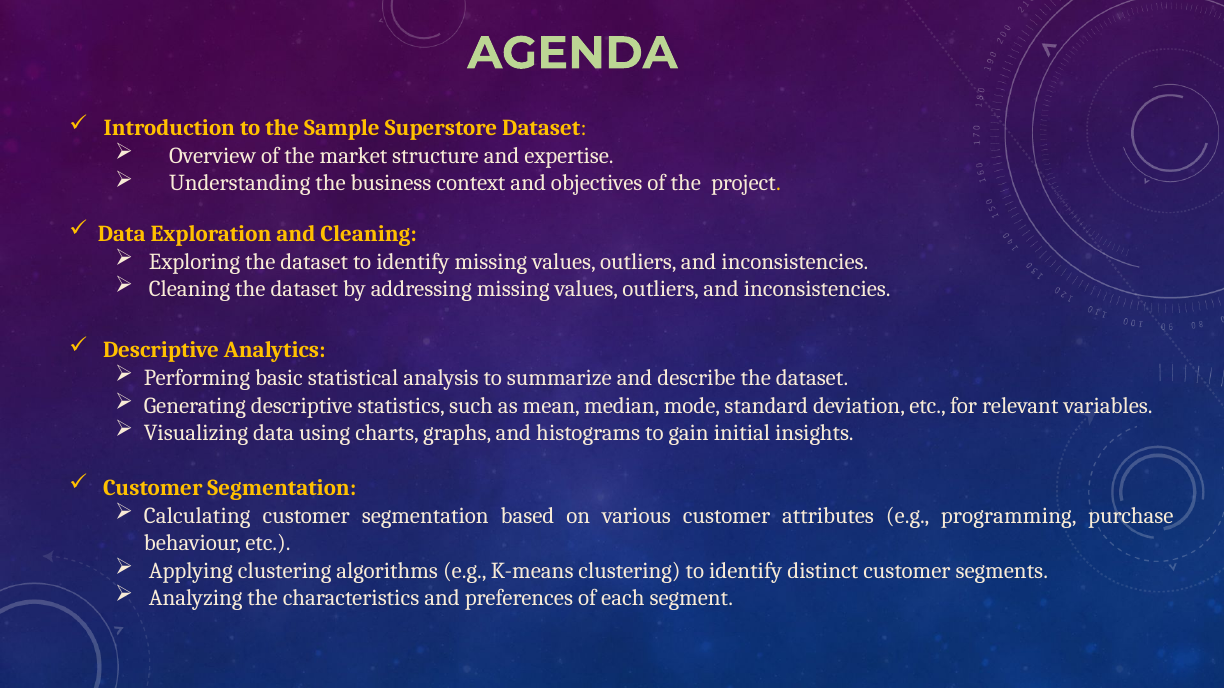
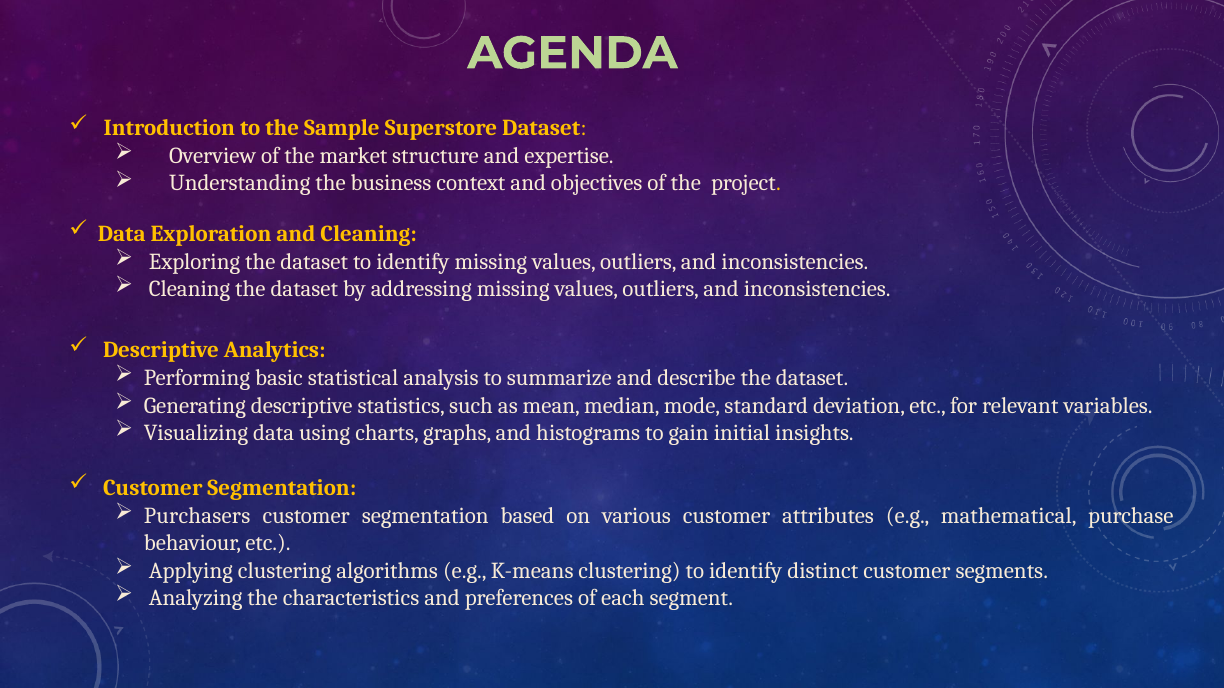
Calculating: Calculating -> Purchasers (197, 516)
programming: programming -> mathematical (1009, 516)
